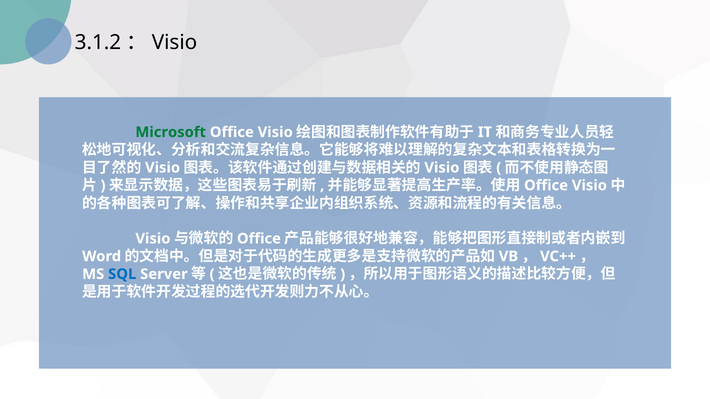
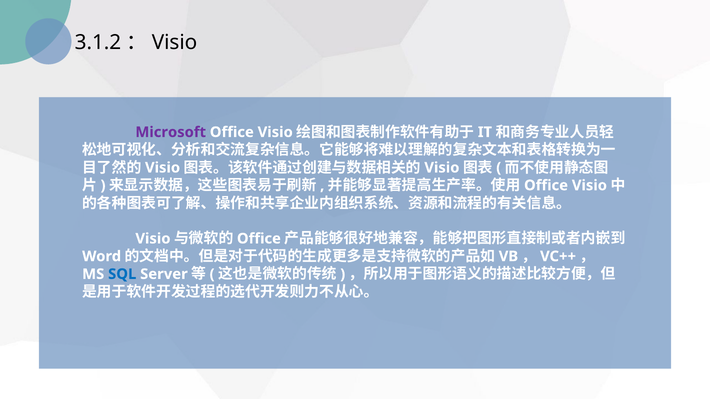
Microsoft colour: green -> purple (171, 132)
